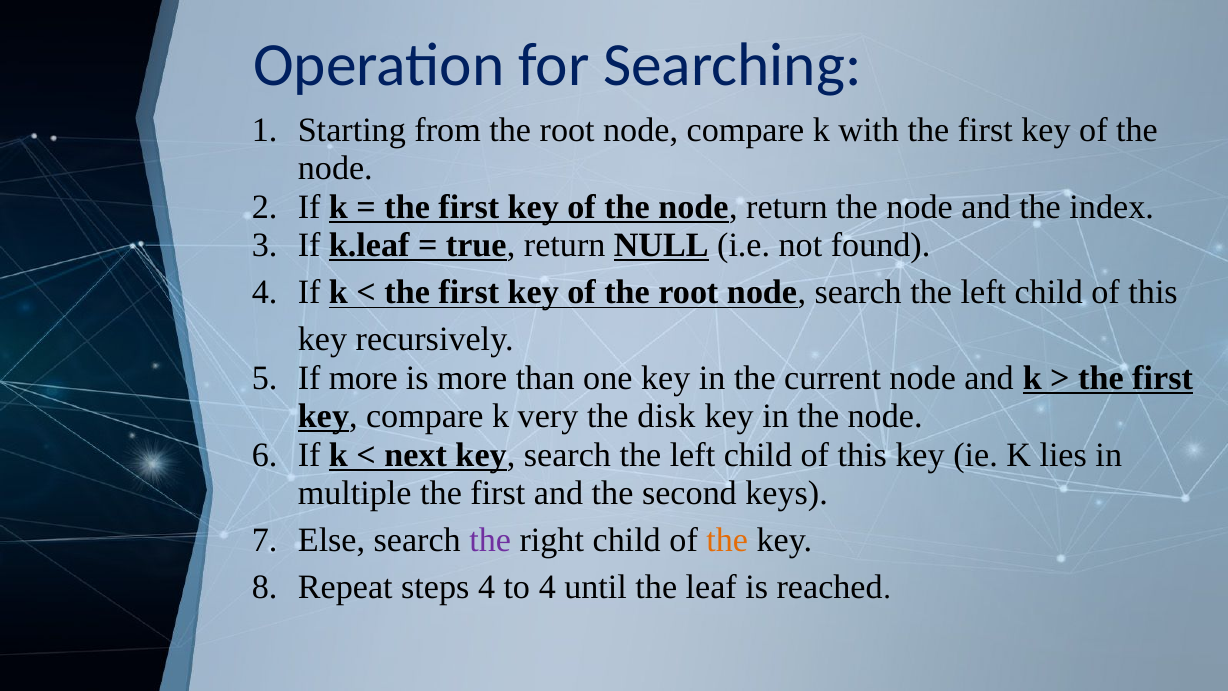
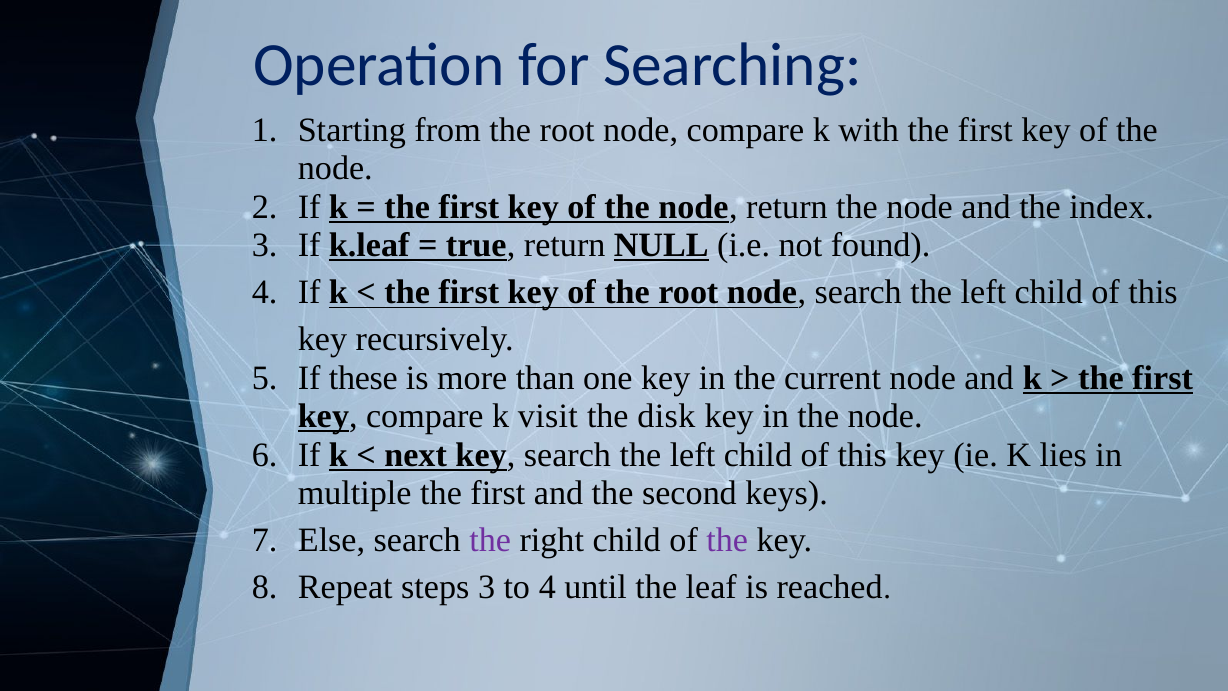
If more: more -> these (363, 378)
very: very -> visit (548, 416)
the colour: orange -> purple (727, 540)
steps 4: 4 -> 3 (487, 587)
